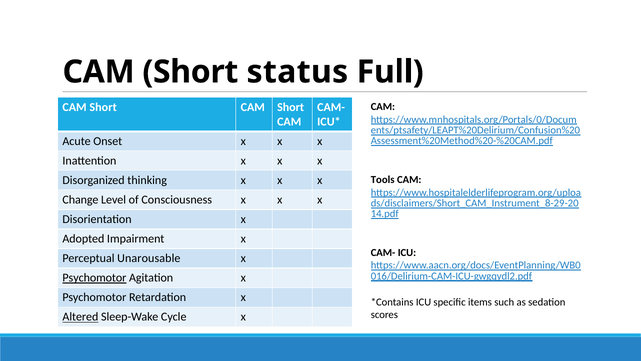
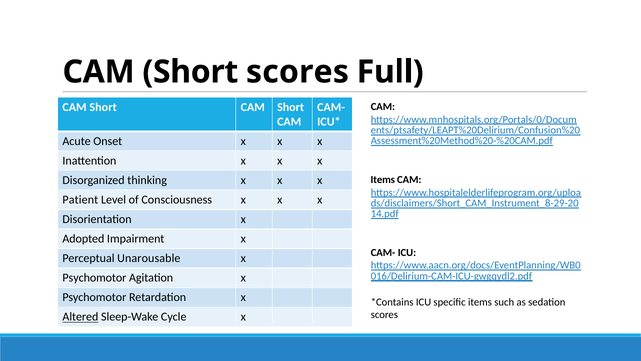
Short status: status -> scores (297, 72)
Tools: Tools -> Items (383, 179)
Change: Change -> Patient (80, 200)
Psychomotor underline: present -> none (94, 278)
